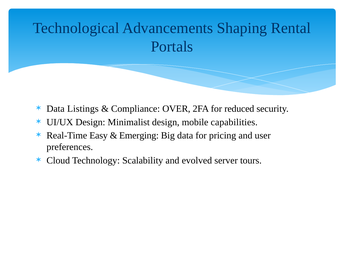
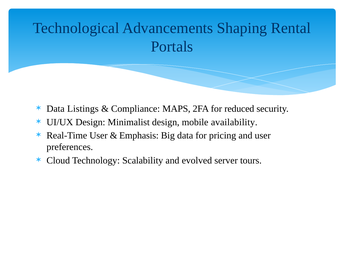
OVER: OVER -> MAPS (176, 109)
capabilities: capabilities -> availability (234, 122)
Real-Time Easy: Easy -> User (99, 136)
Emerging: Emerging -> Emphasis (139, 136)
